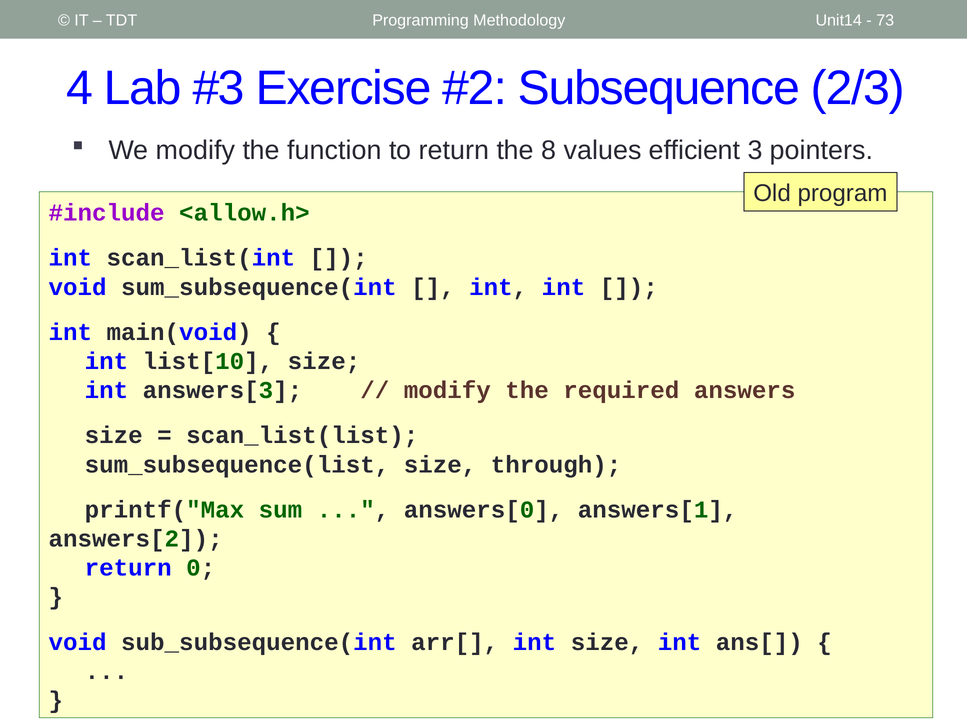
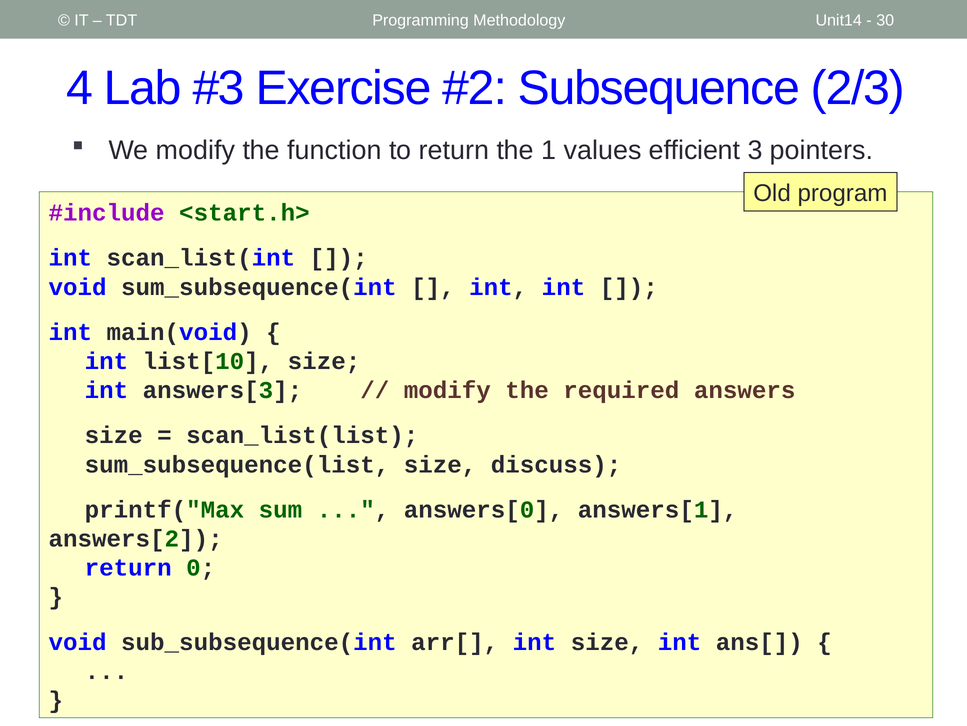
73: 73 -> 30 (885, 20)
8: 8 -> 1 (549, 150)
<allow.h>: <allow.h> -> <start.h> (244, 213)
through: through -> discuss (556, 464)
